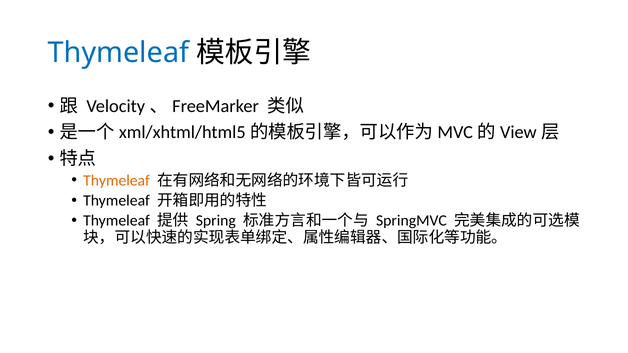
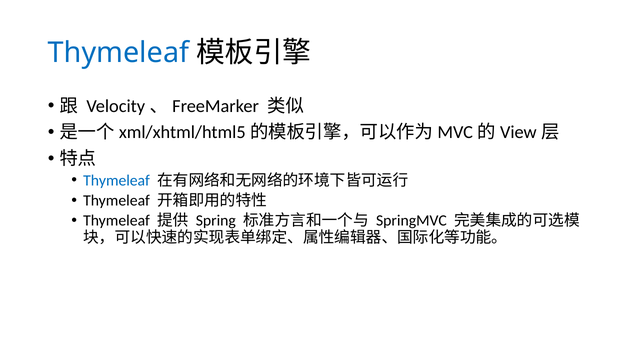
Thymeleaf colour: orange -> blue (117, 180)
